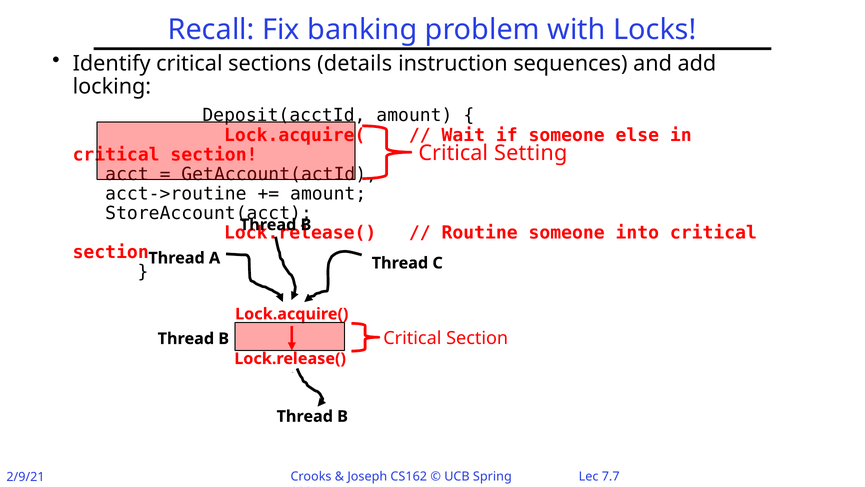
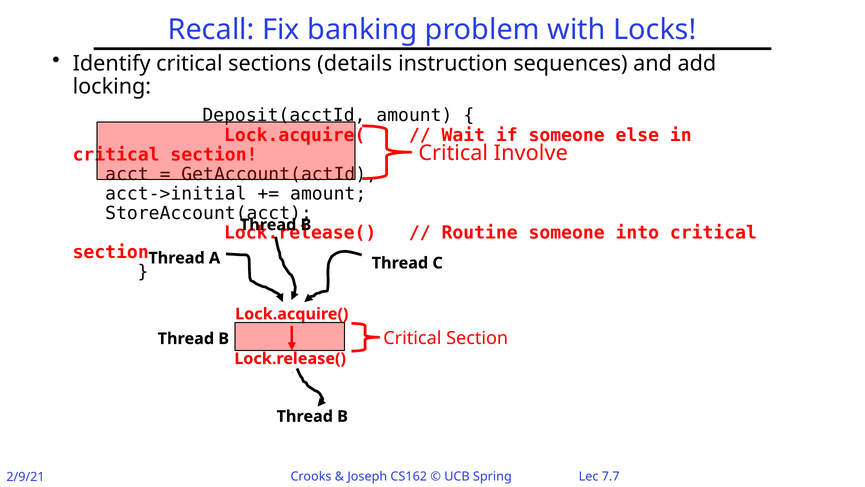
Setting: Setting -> Involve (531, 153)
acct->routine: acct->routine -> acct->initial (176, 194)
